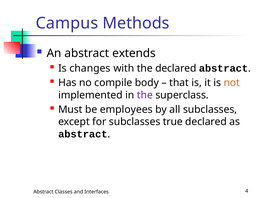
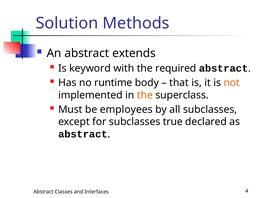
Campus: Campus -> Solution (67, 23)
changes: changes -> keyword (90, 68)
the declared: declared -> required (176, 68)
compile: compile -> runtime (113, 83)
the colour: purple -> orange (145, 95)
